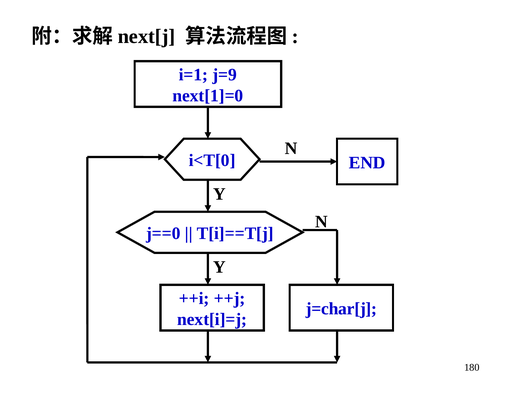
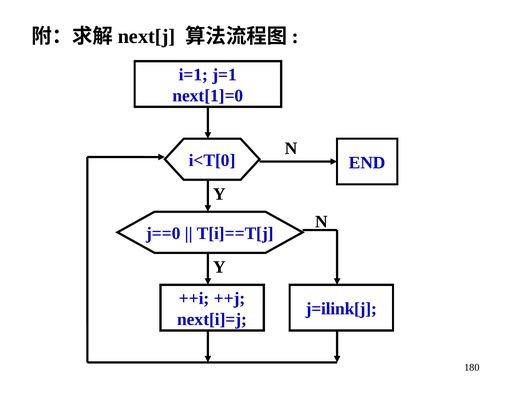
j=9: j=9 -> j=1 (225, 75)
j=char[j: j=char[j -> j=ilink[j (341, 309)
